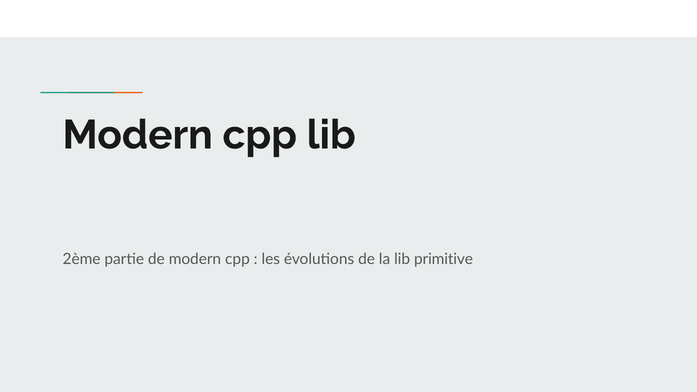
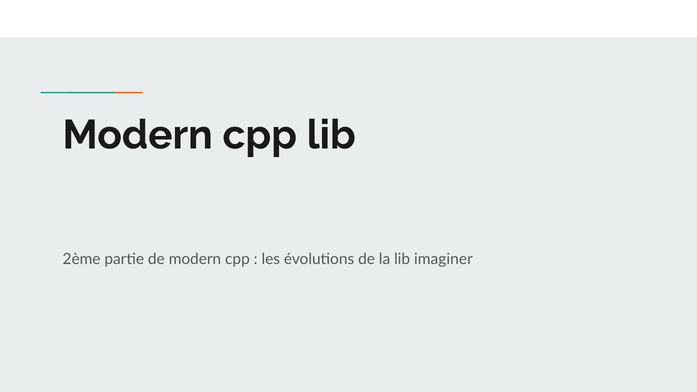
primitive: primitive -> imaginer (443, 259)
